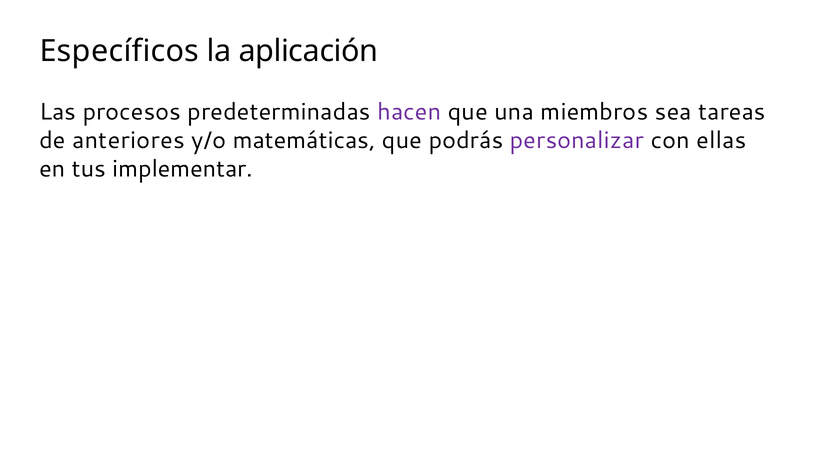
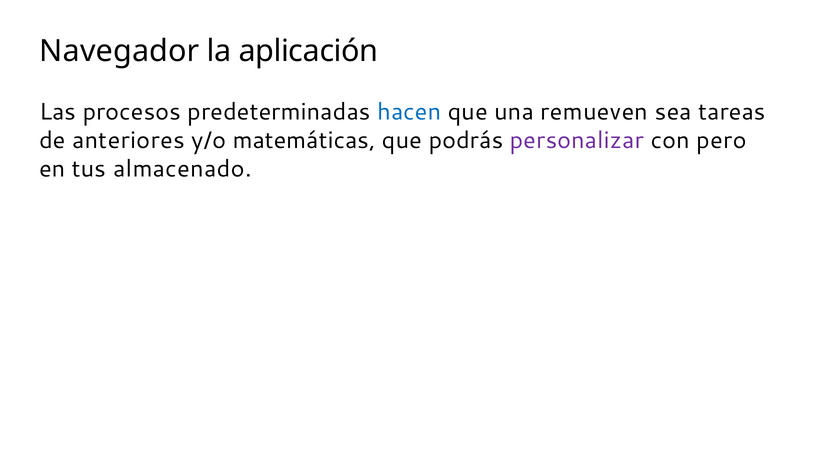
Específicos: Específicos -> Navegador (119, 51)
hacen colour: purple -> blue (409, 112)
miembros: miembros -> remueven (594, 112)
ellas: ellas -> pero (721, 140)
implementar: implementar -> almacenado (182, 169)
